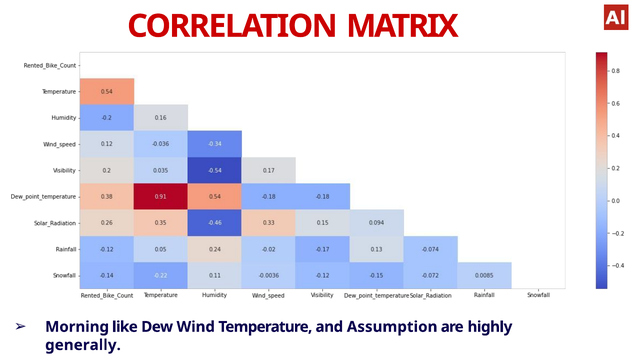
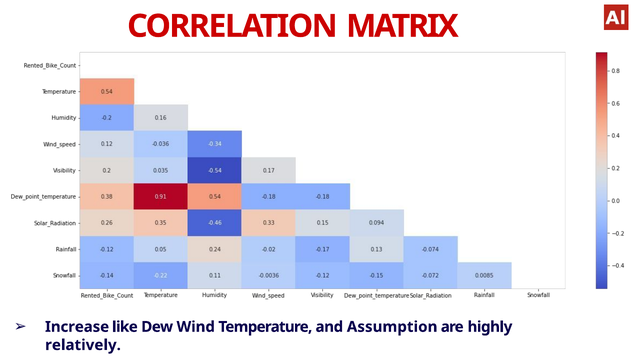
Morning: Morning -> Increase (77, 327)
generally: generally -> relatively (83, 345)
